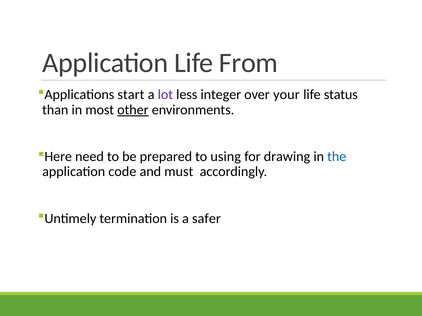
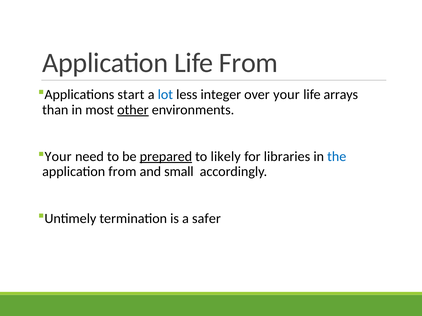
lot colour: purple -> blue (165, 95)
status: status -> arrays (341, 95)
Here: Here -> Your (58, 157)
prepared underline: none -> present (166, 157)
using: using -> likely (226, 157)
drawing: drawing -> libraries (287, 157)
application code: code -> from (122, 172)
must: must -> small (179, 172)
